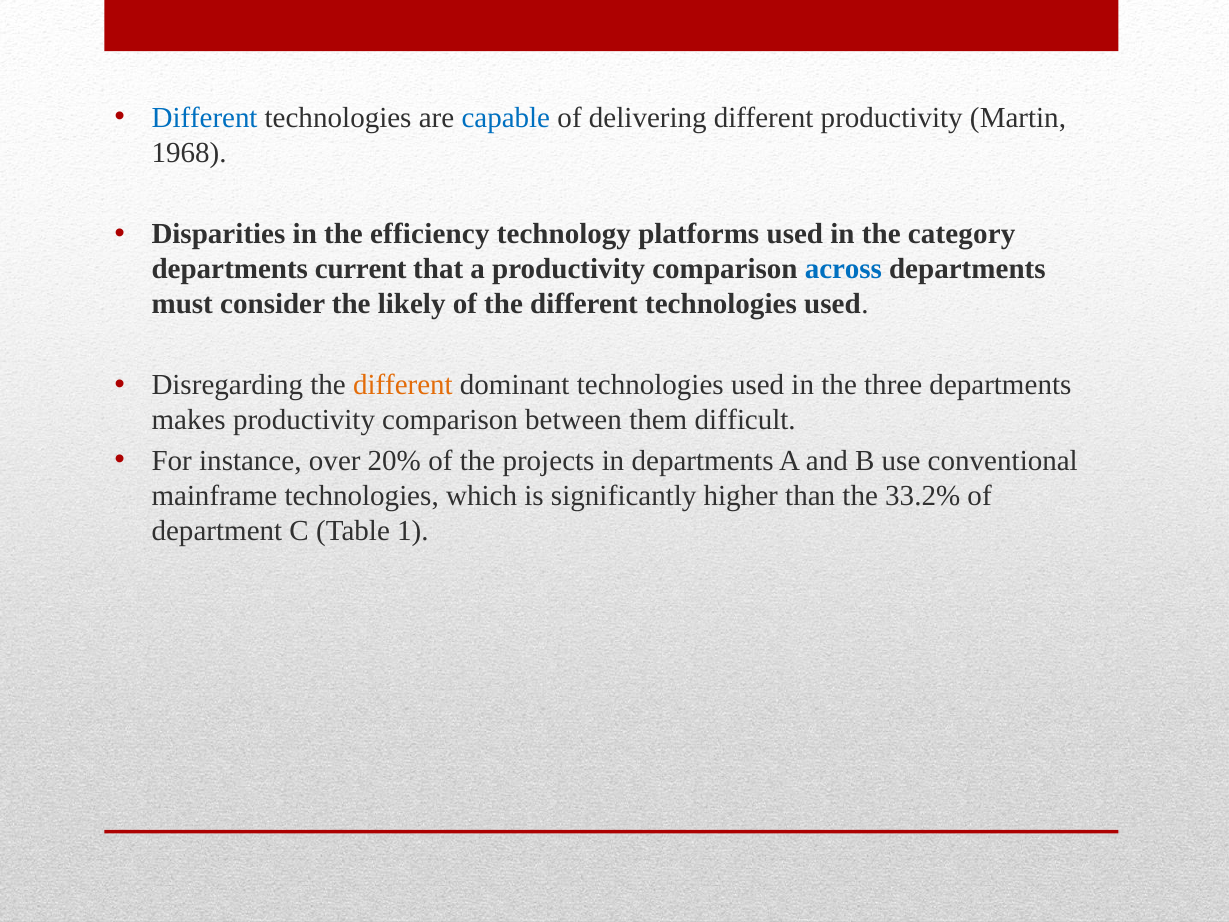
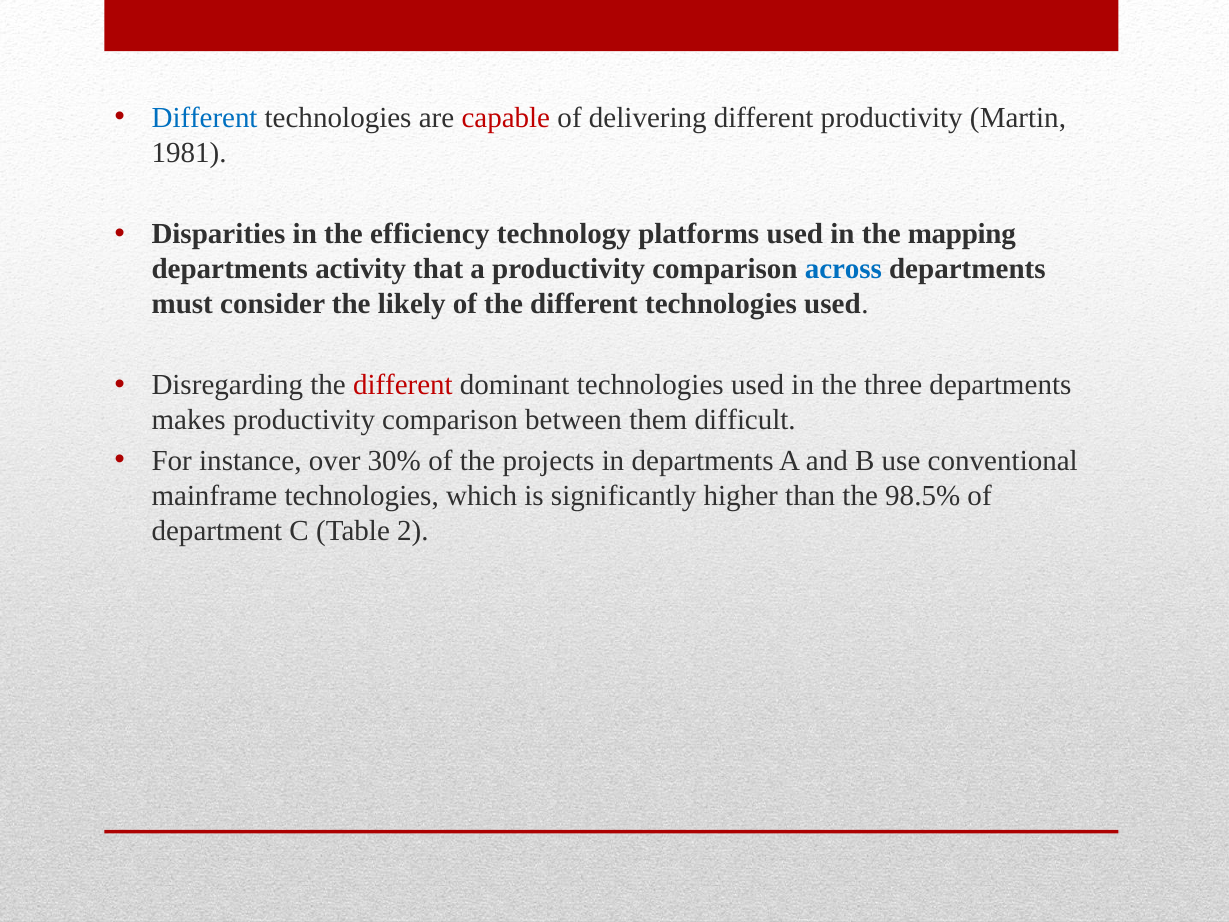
capable colour: blue -> red (506, 118)
1968: 1968 -> 1981 (189, 153)
category: category -> mapping (962, 234)
current: current -> activity (361, 269)
different colour: orange -> red (403, 385)
20%: 20% -> 30% (394, 461)
33.2%: 33.2% -> 98.5% (923, 496)
1: 1 -> 2 (413, 531)
